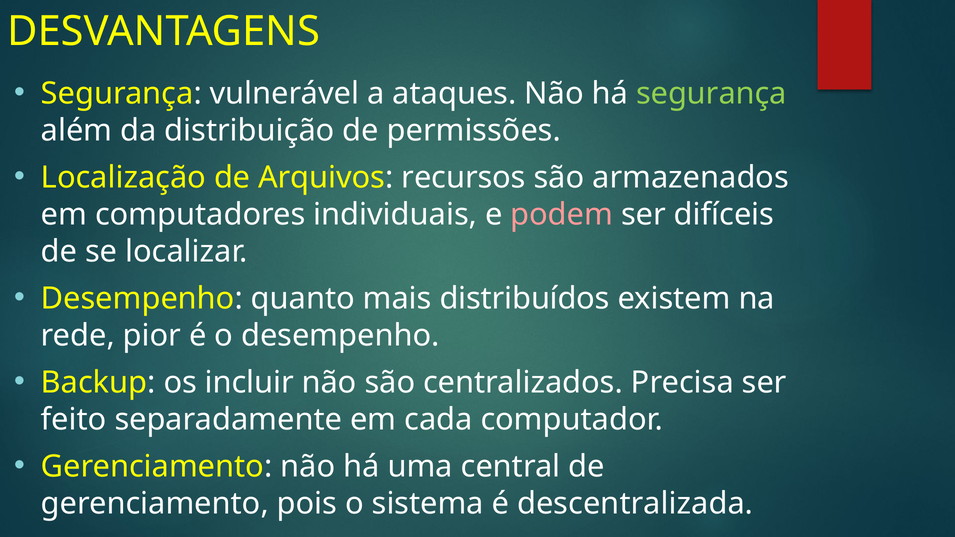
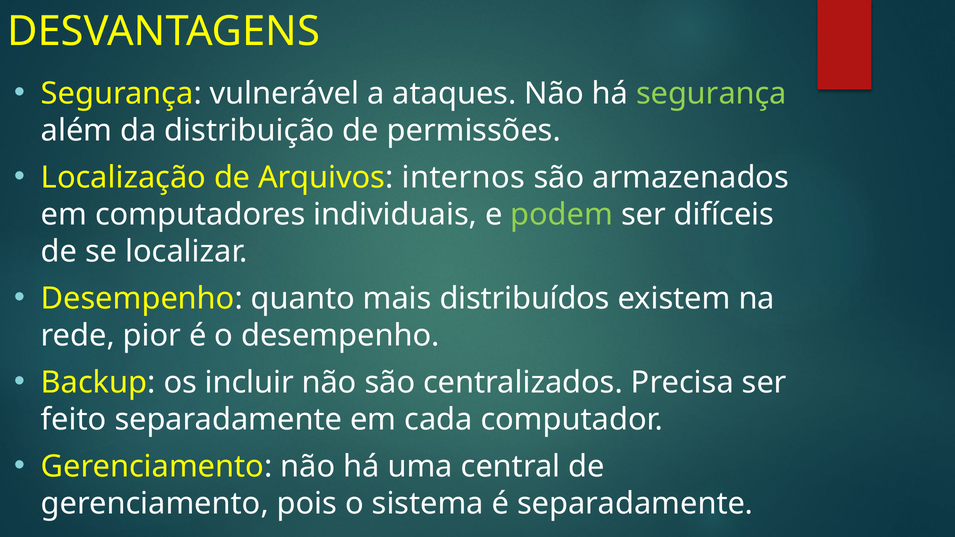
recursos: recursos -> internos (463, 178)
podem colour: pink -> light green (562, 215)
é descentralizada: descentralizada -> separadamente (635, 504)
